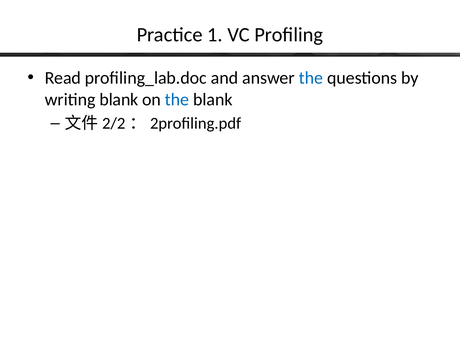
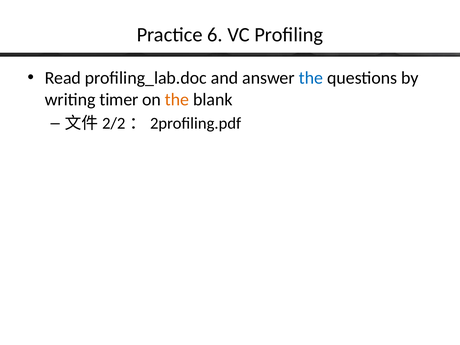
1: 1 -> 6 (215, 35)
writing blank: blank -> timer (119, 100)
the colour: blue -> orange (177, 100)
